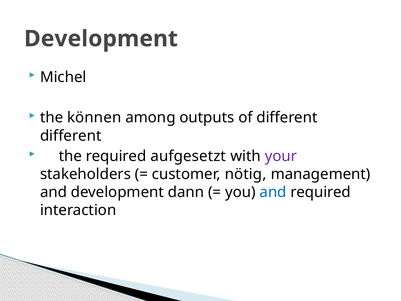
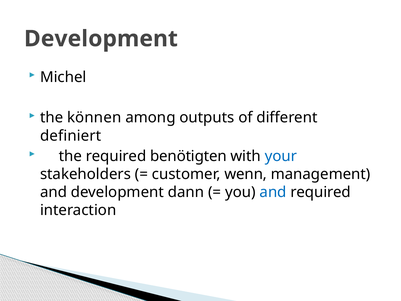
different: different -> definiert (71, 136)
aufgesetzt: aufgesetzt -> benötigten (188, 156)
your colour: purple -> blue (281, 156)
nötig: nötig -> wenn (246, 174)
